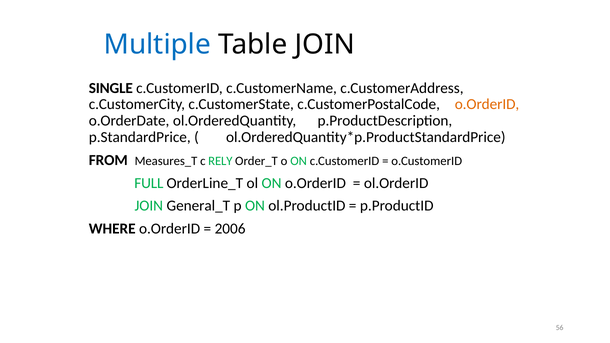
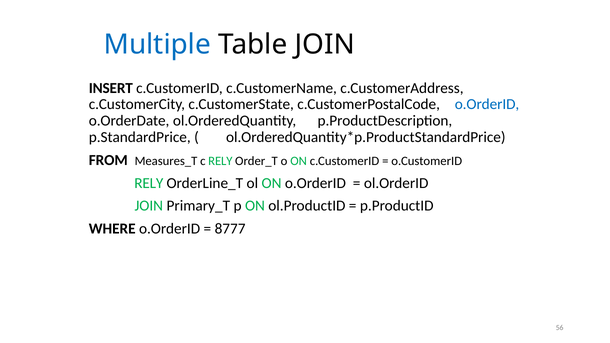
SINGLE: SINGLE -> INSERT (111, 88)
o.OrderID colour: orange -> blue (487, 104)
FULL: FULL -> RELY (149, 183)
General_T: General_T -> Primary_T (198, 206)
2006: 2006 -> 8777 (230, 229)
